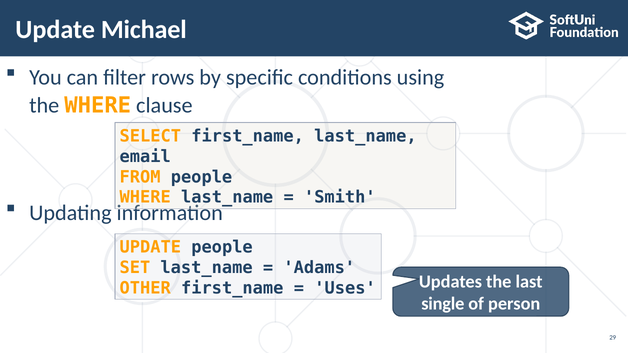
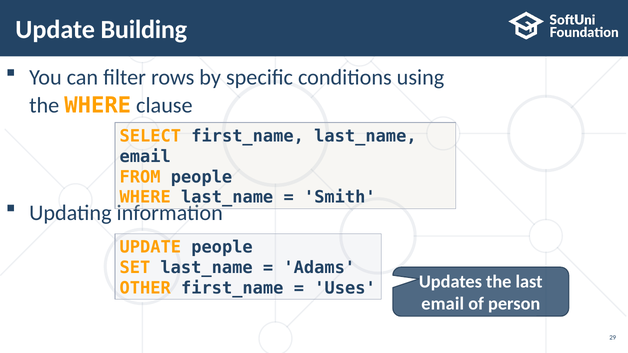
Michael: Michael -> Building (144, 30)
single: single -> email (443, 304)
